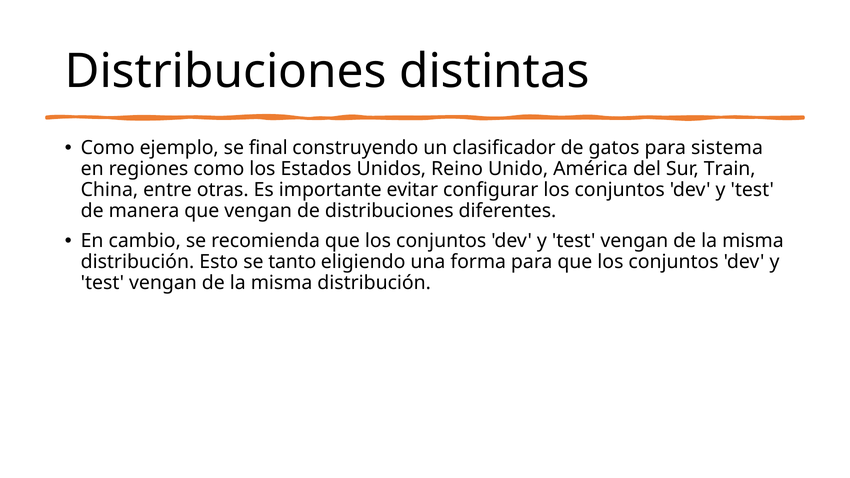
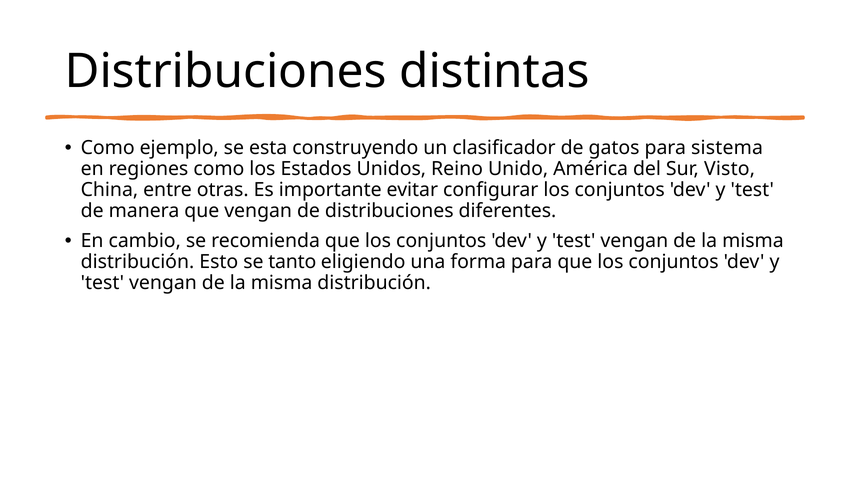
final: final -> esta (268, 148)
Train: Train -> Visto (730, 169)
